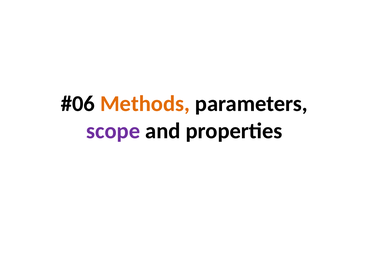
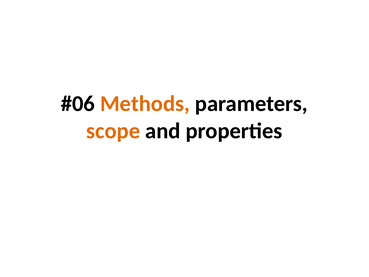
scope colour: purple -> orange (113, 131)
